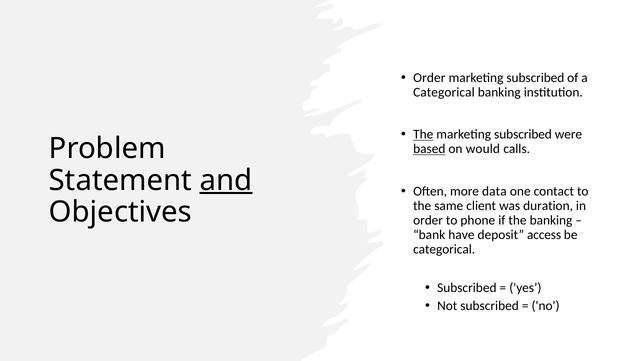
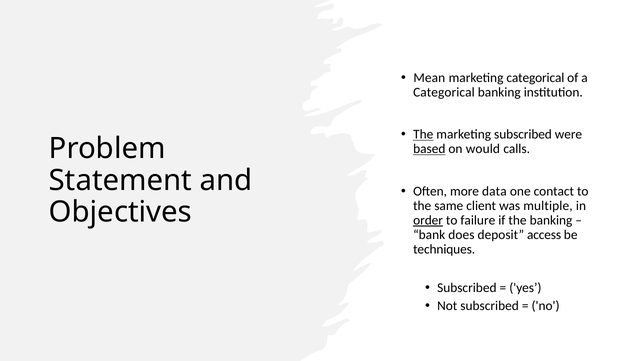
Order: Order -> Mean (429, 78)
subscribed: subscribed -> categorical (535, 78)
and underline: present -> none (226, 180)
duration: duration -> multiple (548, 205)
order underline: none -> present (428, 220)
phone: phone -> failure (478, 220)
have: have -> does (461, 234)
categorical: categorical -> techniques (444, 249)
